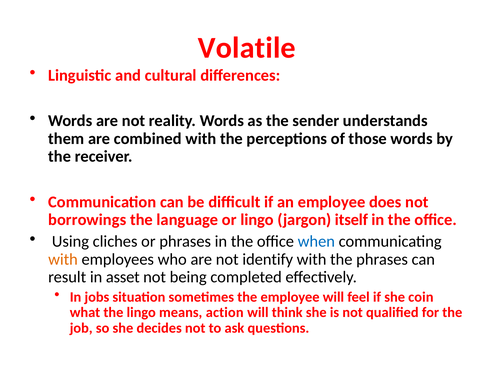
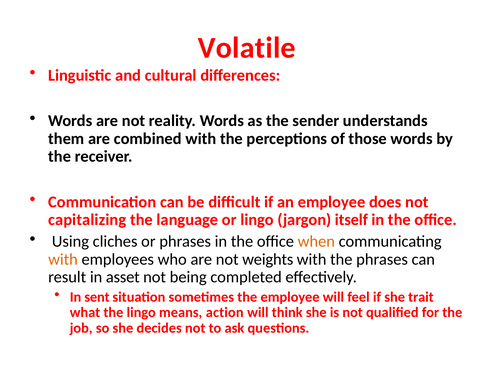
borrowings: borrowings -> capitalizing (87, 219)
when colour: blue -> orange (316, 241)
identify: identify -> weights (268, 259)
jobs: jobs -> sent (97, 297)
coin: coin -> trait (421, 297)
